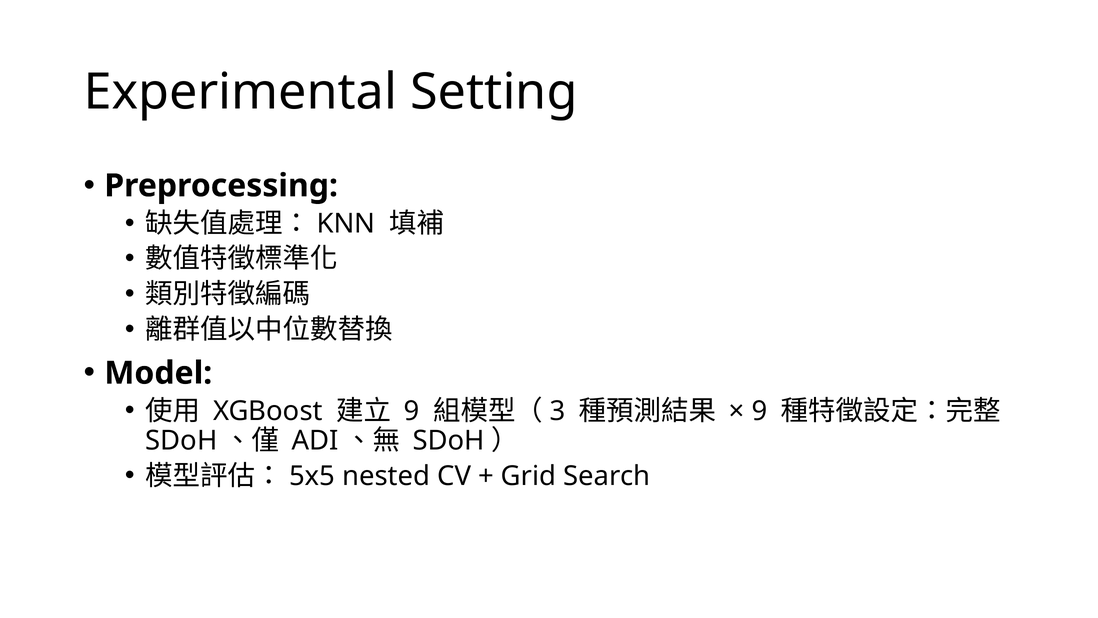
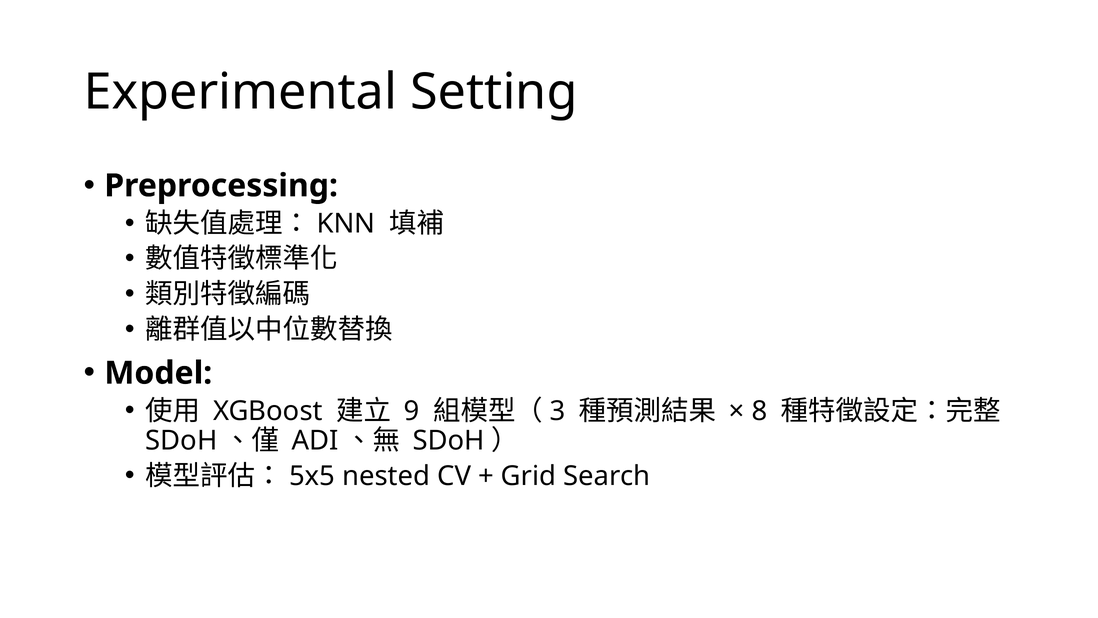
9: 9 -> 8 (759, 411)
